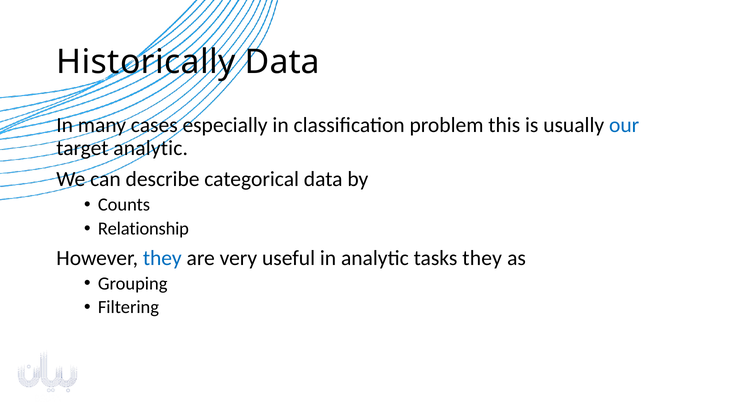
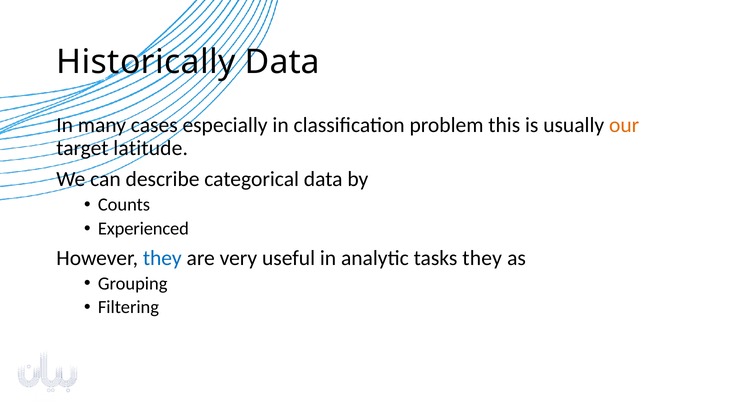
our colour: blue -> orange (624, 125)
target analytic: analytic -> latitude (151, 148)
Relationship: Relationship -> Experienced (143, 228)
